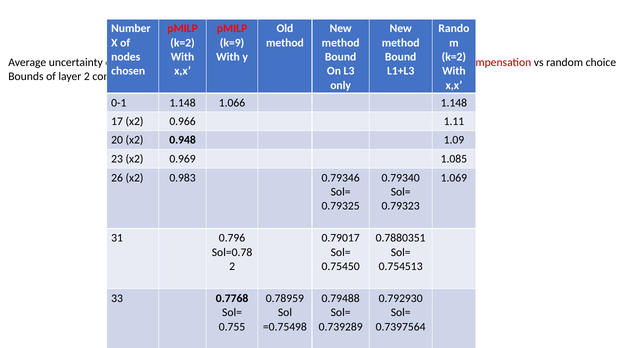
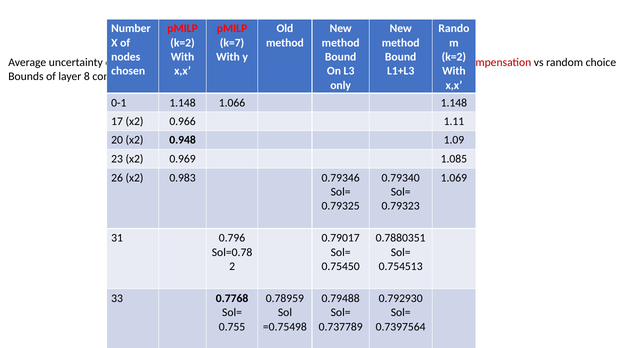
k=9: k=9 -> k=7 (232, 43)
layer 2: 2 -> 8 (87, 76)
0.739289: 0.739289 -> 0.737789 (341, 327)
